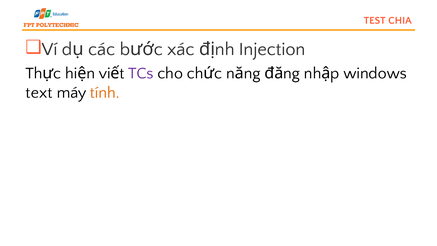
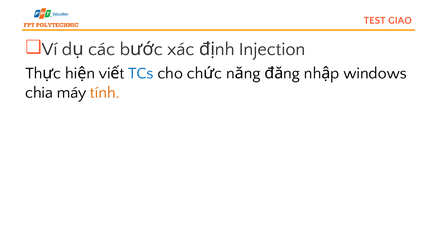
CHIA: CHIA -> GIAO (400, 20)
TCs colour: purple -> blue (141, 73)
text: text -> chia (39, 92)
